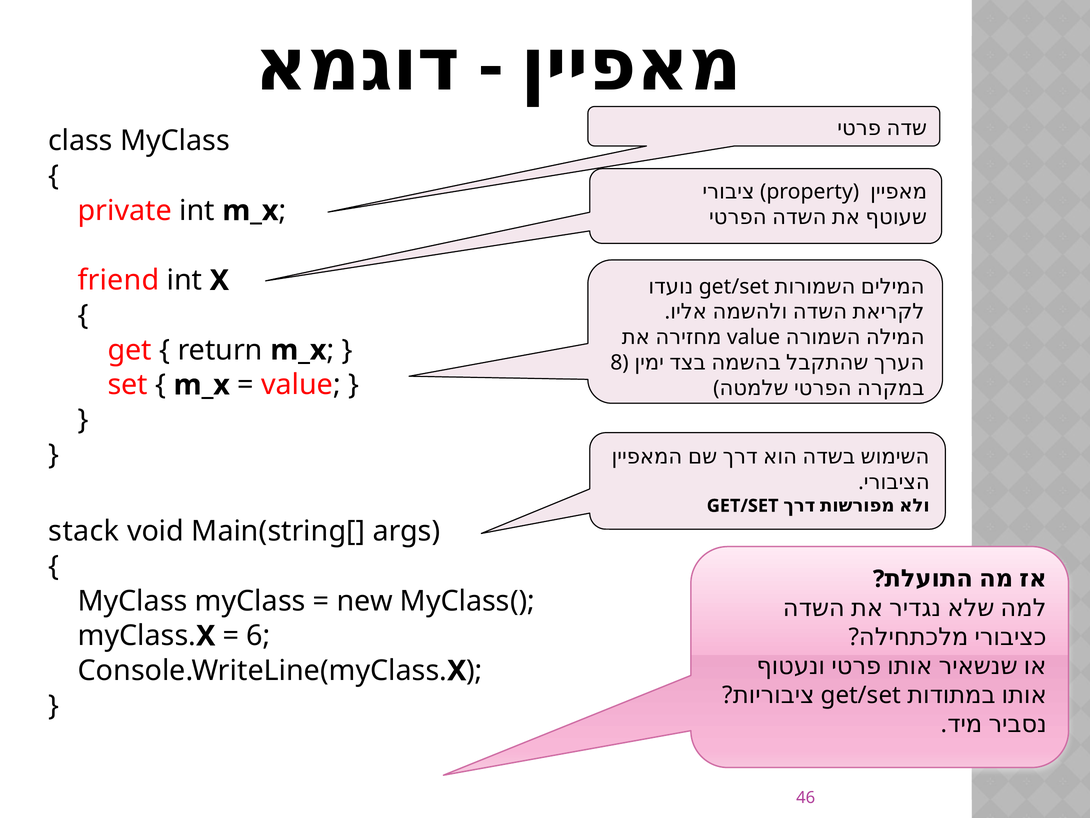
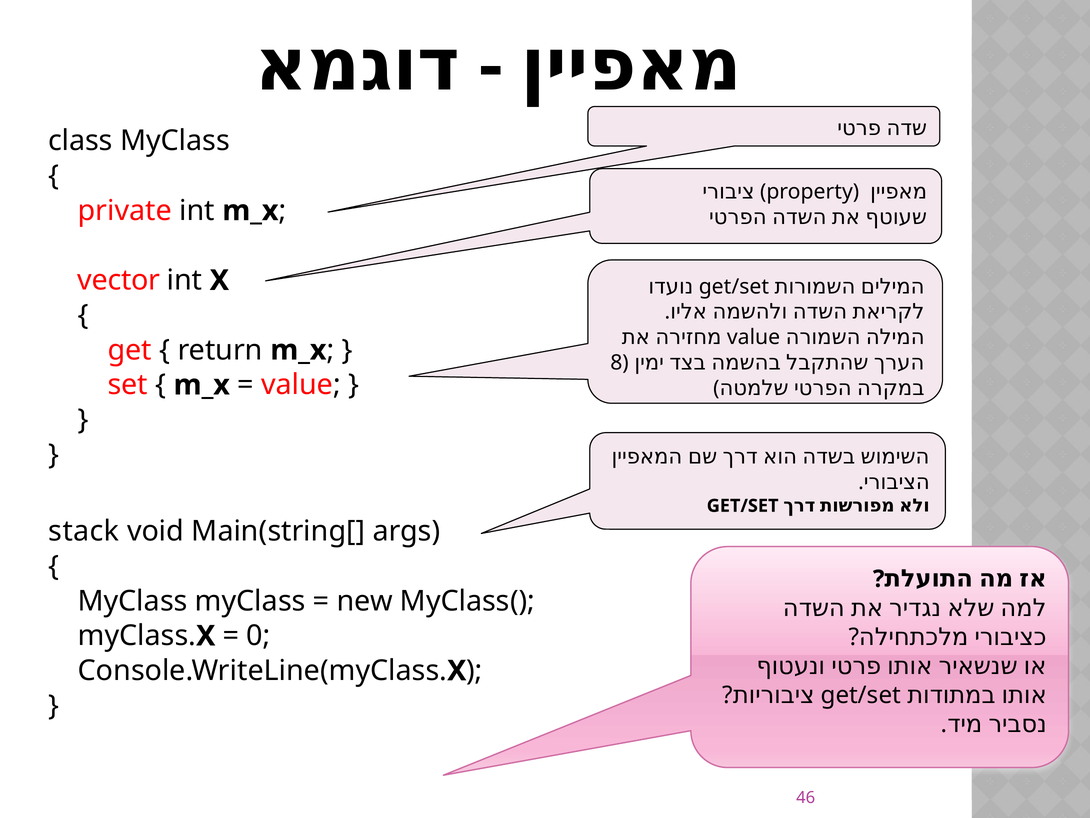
friend: friend -> vector (119, 280)
6: 6 -> 0 (258, 636)
